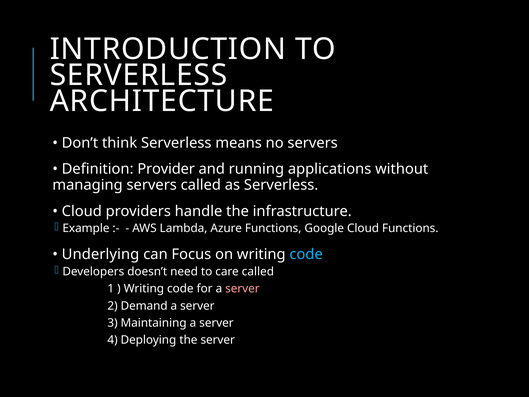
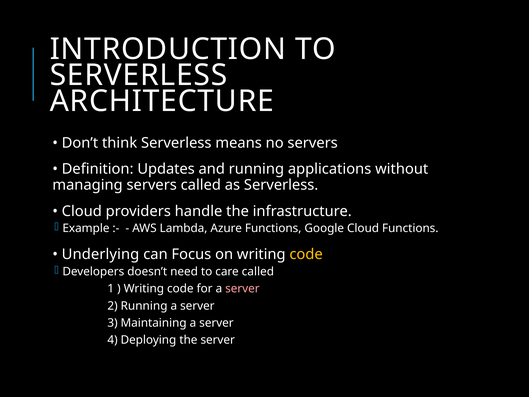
Provider: Provider -> Updates (166, 169)
code colour: light blue -> yellow (306, 254)
2 Demand: Demand -> Running (144, 306)
